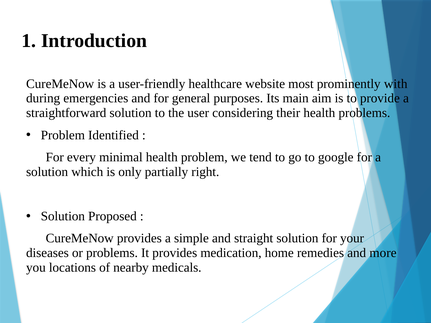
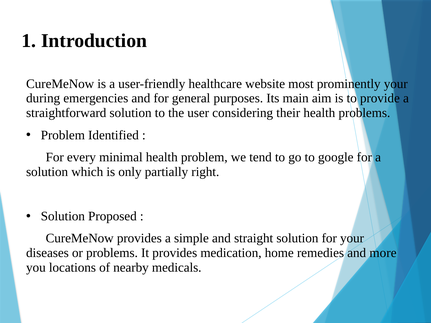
prominently with: with -> your (396, 84)
